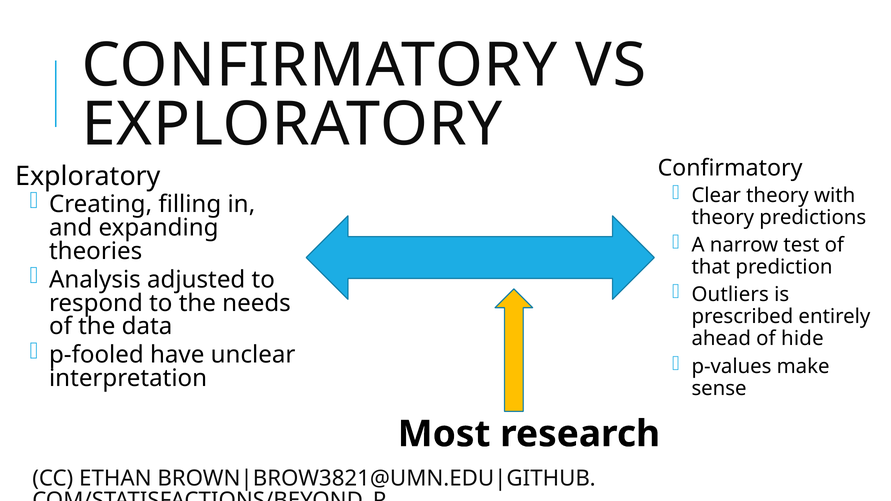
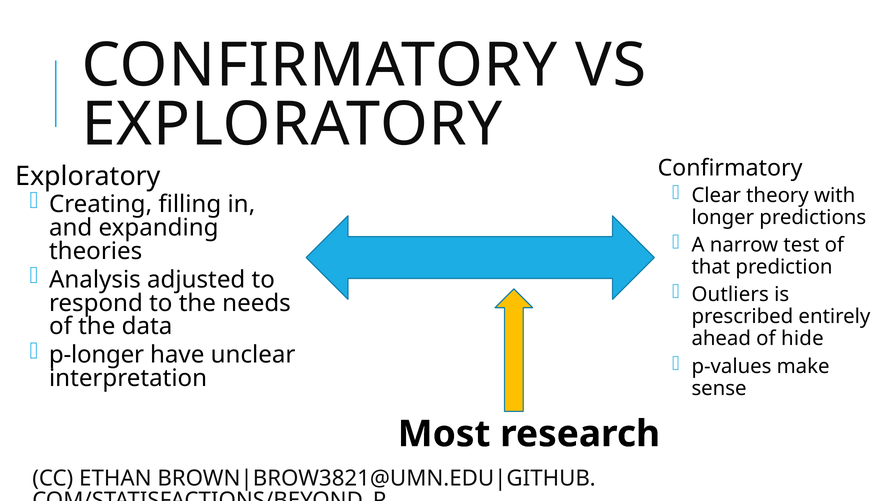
theory: theory -> longer (723, 217)
p-fooled: p-fooled -> p-longer (97, 355)
